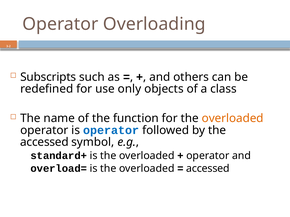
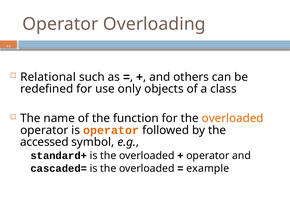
Subscripts: Subscripts -> Relational (48, 77)
operator colour: blue -> orange (111, 131)
overload=: overload= -> cascaded= (59, 169)
accessed: accessed -> example (208, 169)
